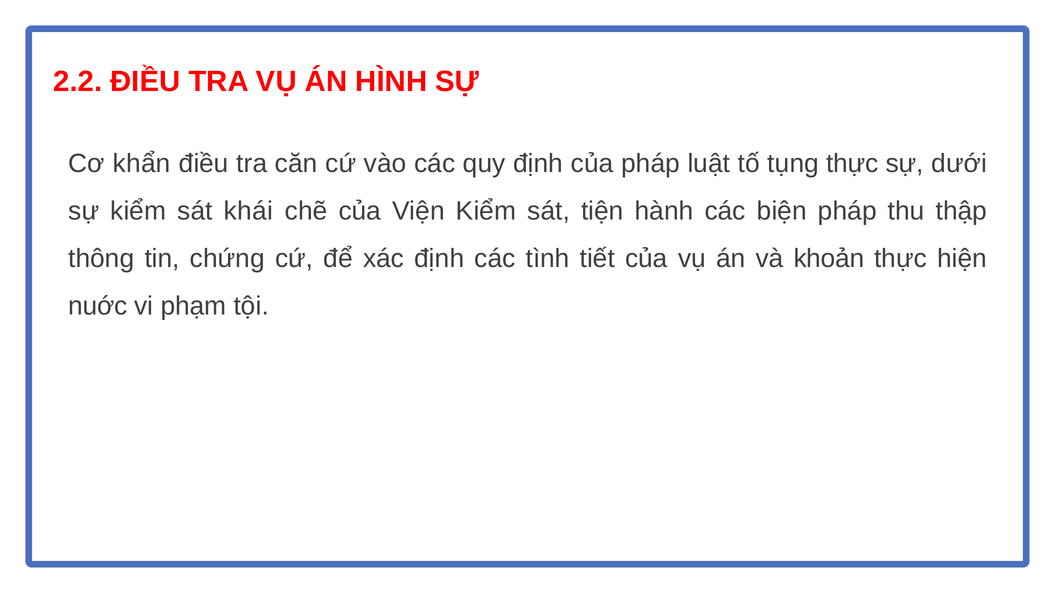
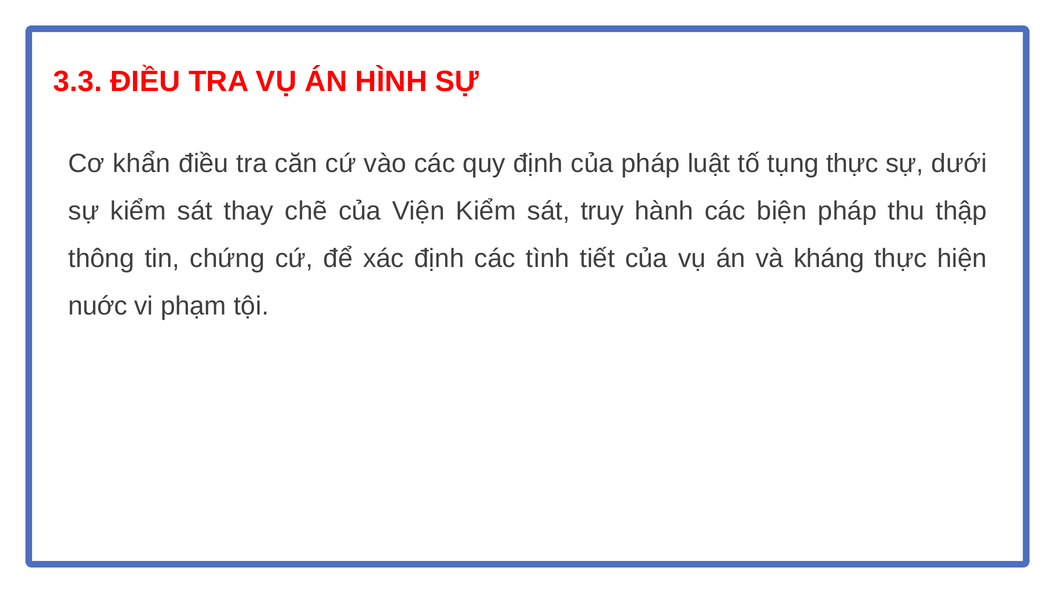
2.2: 2.2 -> 3.3 (78, 82)
khái: khái -> thay (249, 211)
tiện: tiện -> truy (602, 211)
khoản: khoản -> kháng (829, 259)
